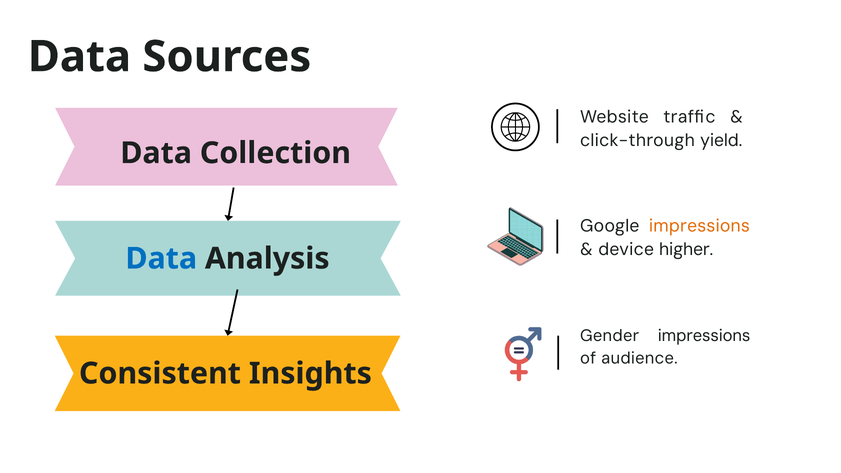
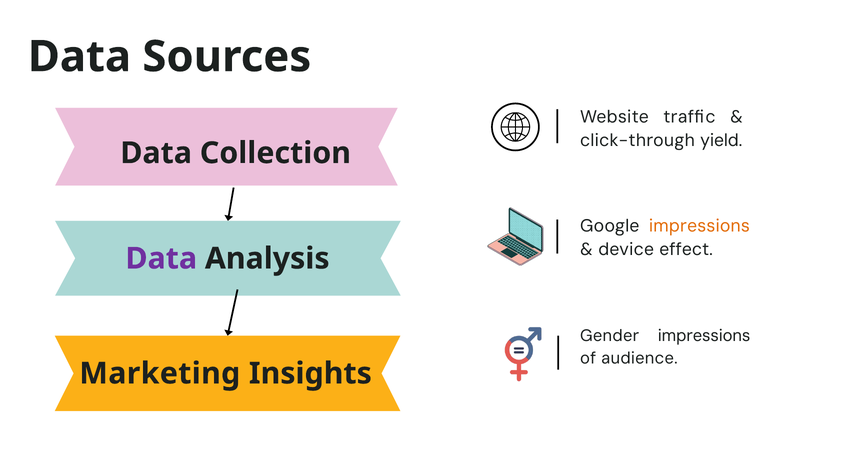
higher: higher -> effect (686, 250)
Data colour: blue -> purple (161, 259)
Consistent: Consistent -> Marketing (160, 374)
